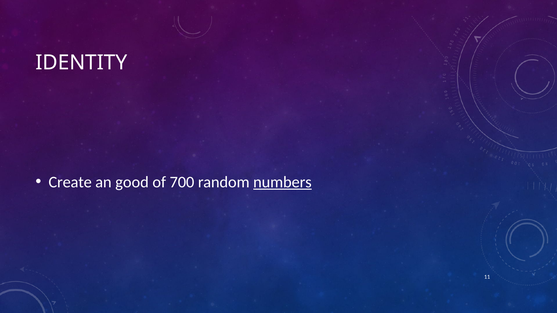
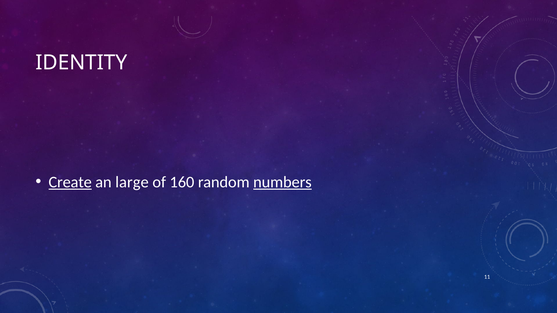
Create underline: none -> present (70, 182)
good: good -> large (132, 182)
700: 700 -> 160 (182, 182)
